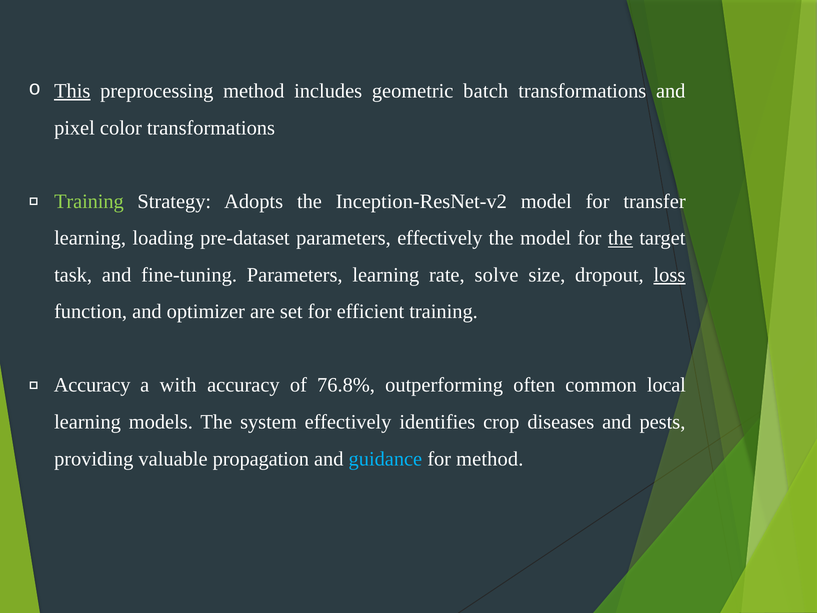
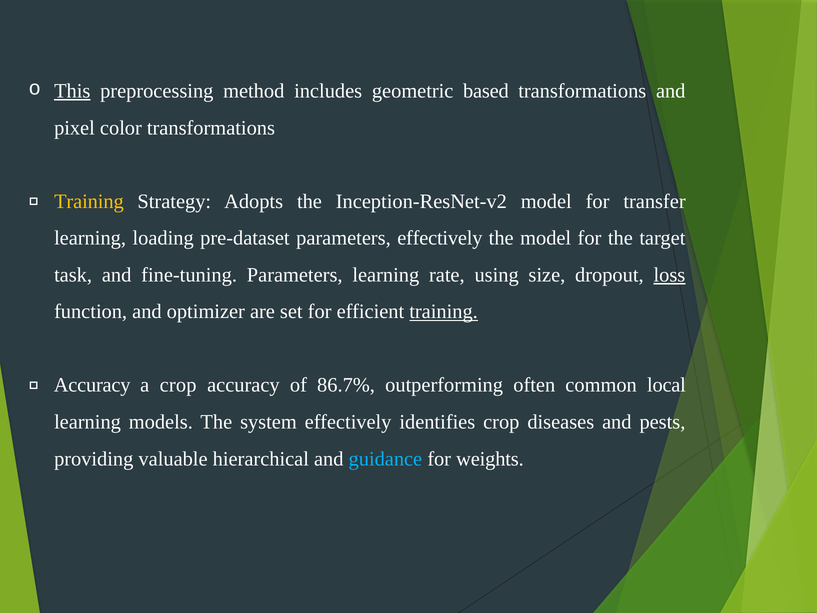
batch: batch -> based (486, 91)
Training colour: light green -> yellow (89, 201)
the underline: present -> none (620, 238)
solve: solve -> using (497, 275)
training underline: none -> present (444, 312)
a with: with -> crop (178, 385)
76.8%: 76.8% -> 86.7% (346, 385)
propagation: propagation -> hierarchical (261, 459)
for method: method -> weights (490, 459)
